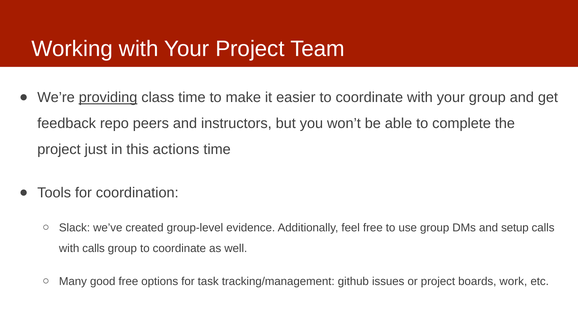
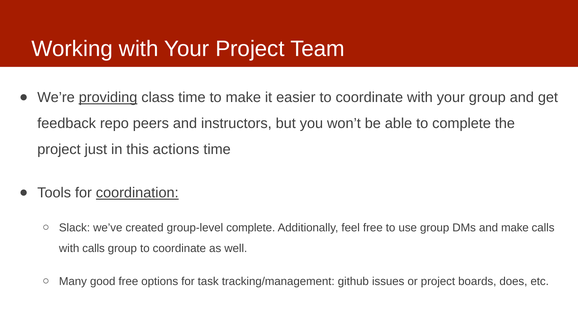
coordination underline: none -> present (137, 193)
group-level evidence: evidence -> complete (251, 228)
and setup: setup -> make (515, 228)
work: work -> does (513, 282)
